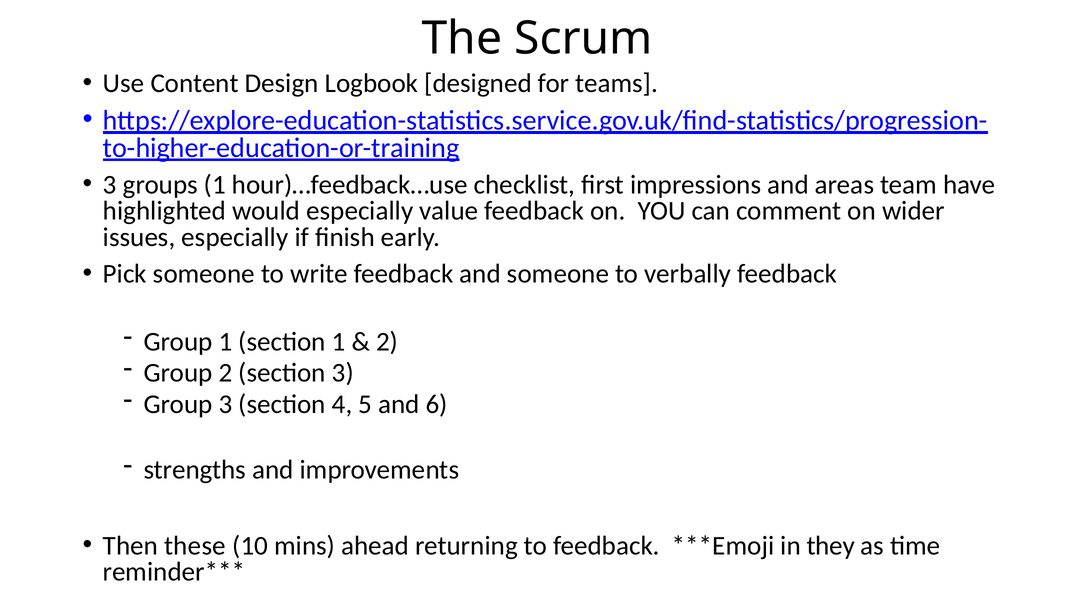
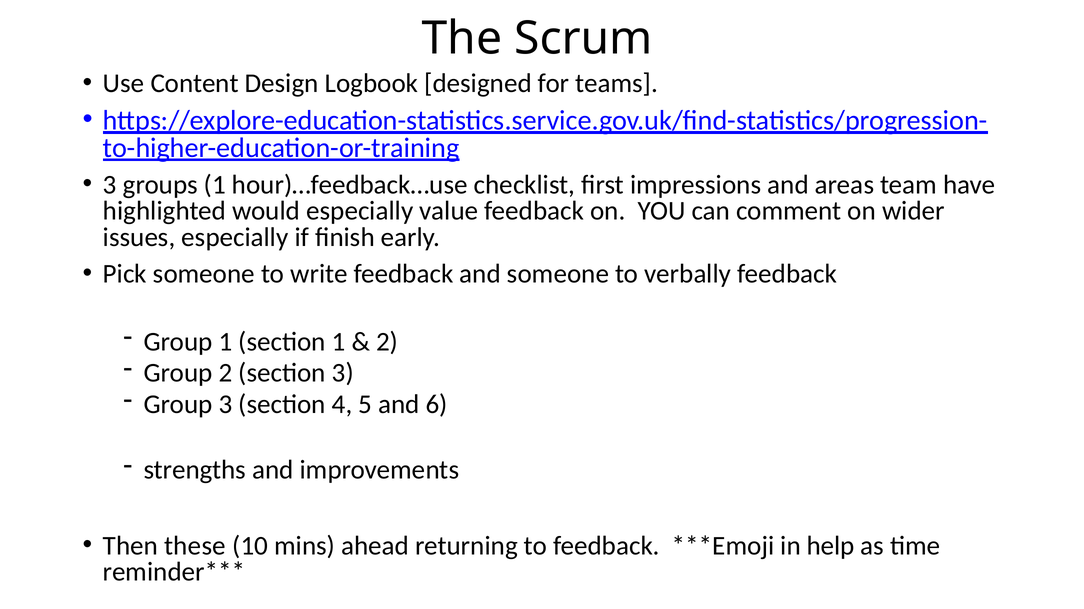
they: they -> help (831, 546)
